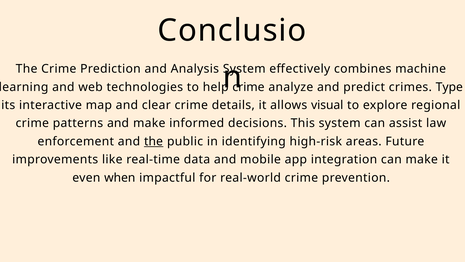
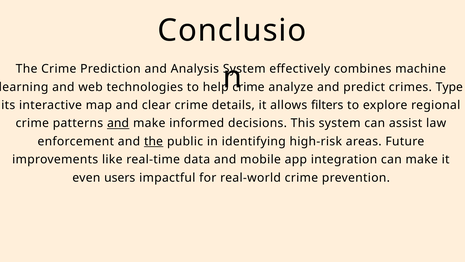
visual: visual -> filters (327, 105)
and underline: none -> present (118, 123)
when: when -> users (120, 177)
